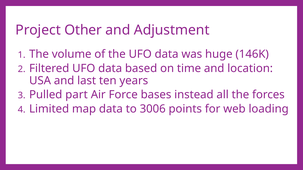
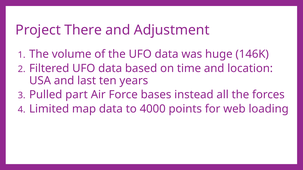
Other: Other -> There (83, 30)
3006: 3006 -> 4000 (153, 109)
